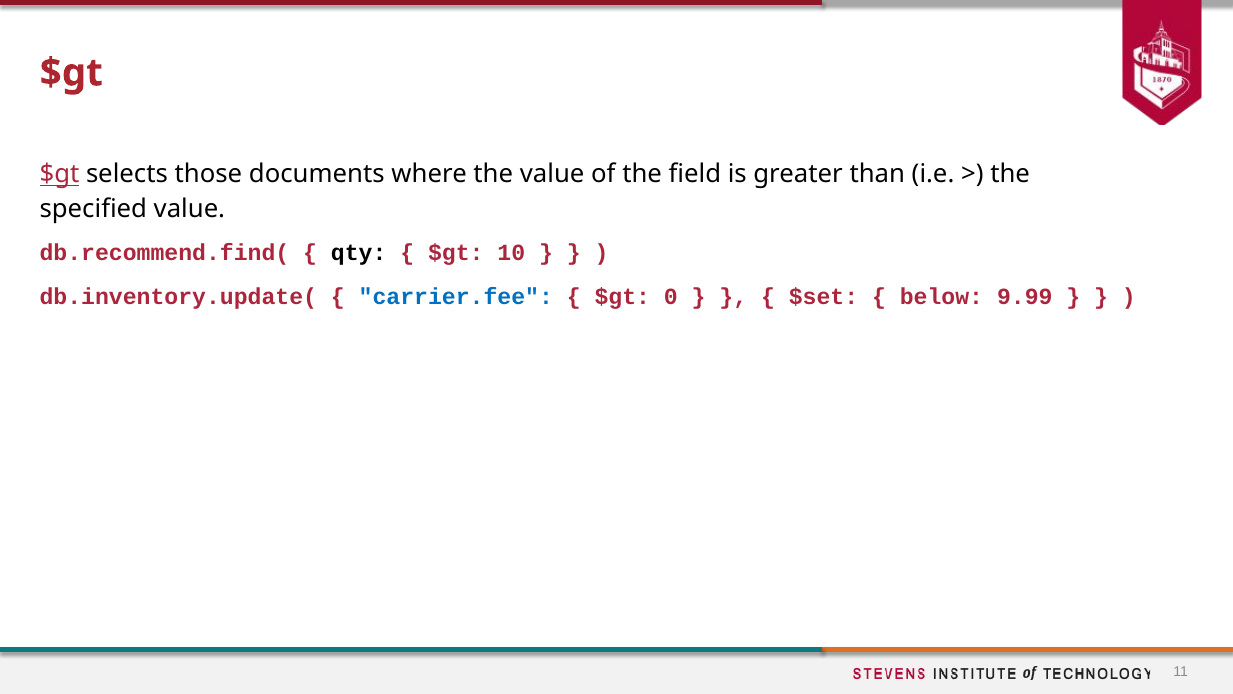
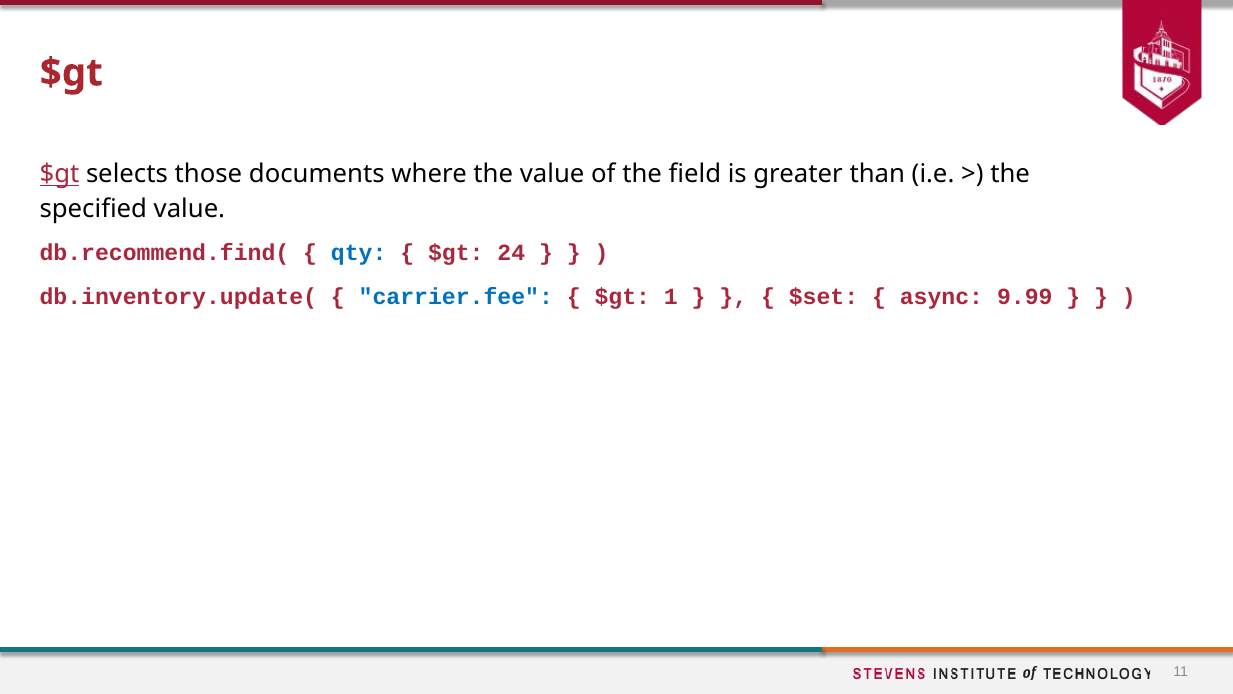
qty colour: black -> blue (359, 253)
10: 10 -> 24 (511, 253)
0: 0 -> 1 (671, 296)
below: below -> async (941, 296)
